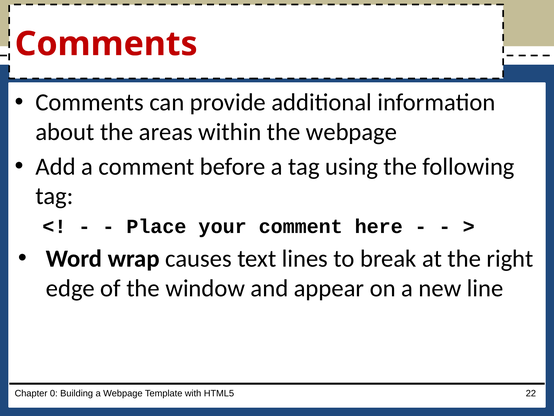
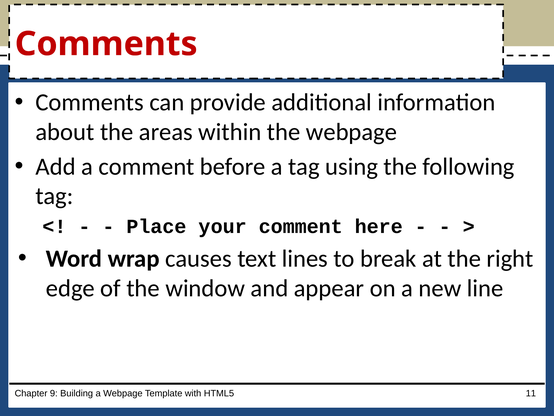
0: 0 -> 9 (54, 393)
22: 22 -> 11 (531, 393)
